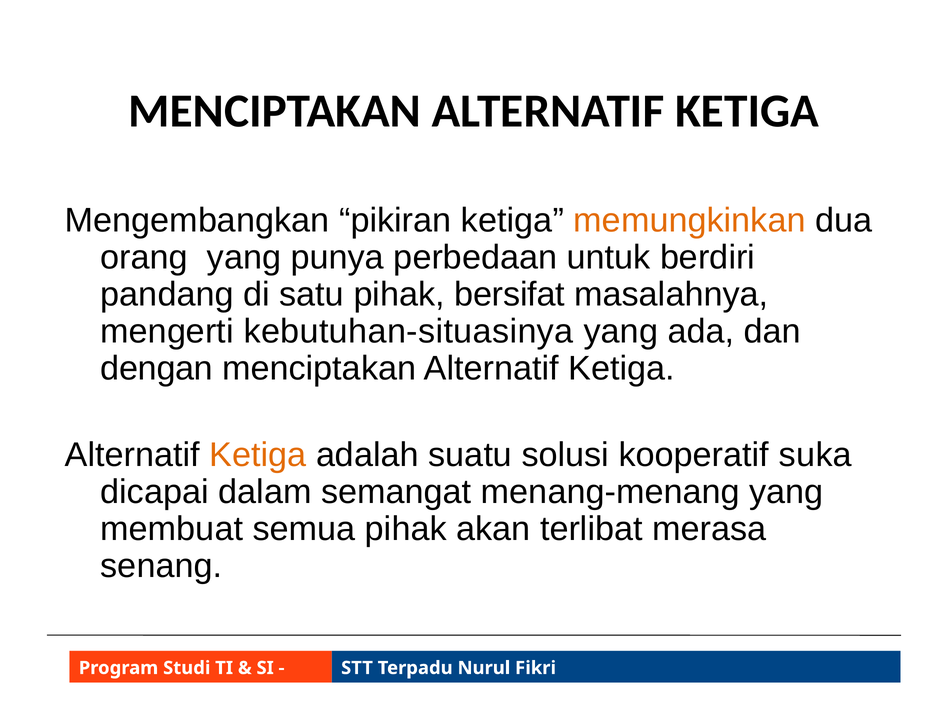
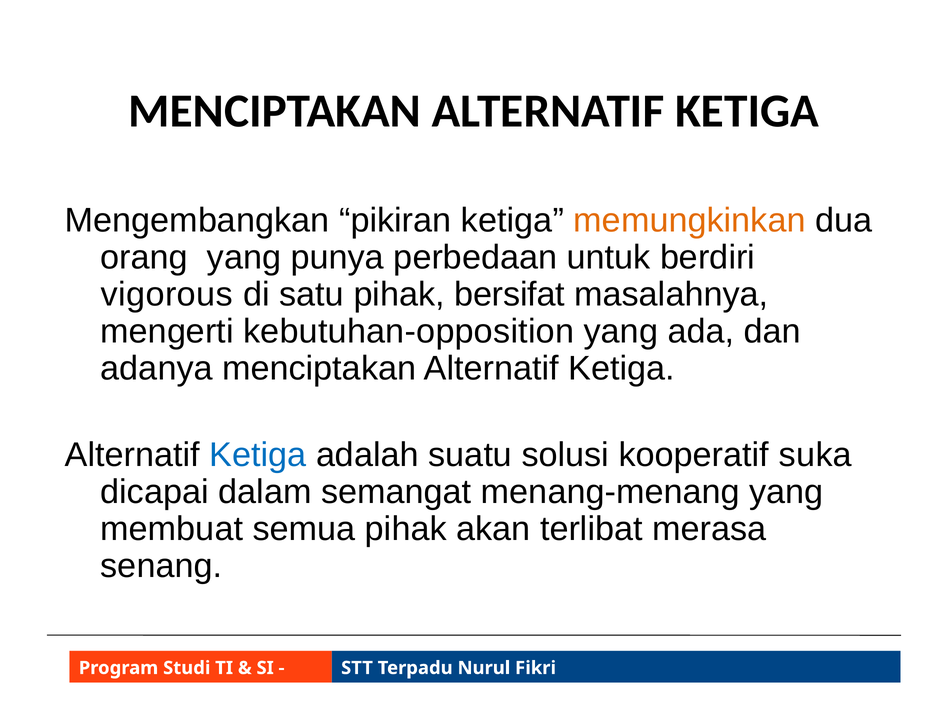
pandang: pandang -> vigorous (167, 294)
kebutuhan-situasinya: kebutuhan-situasinya -> kebutuhan-opposition (409, 331)
dengan: dengan -> adanya (157, 368)
Ketiga colour: orange -> blue (258, 455)
